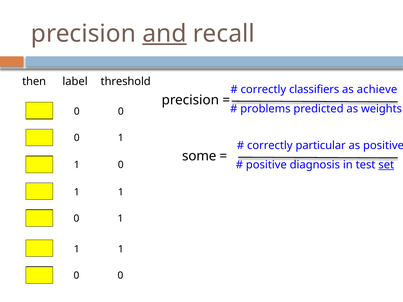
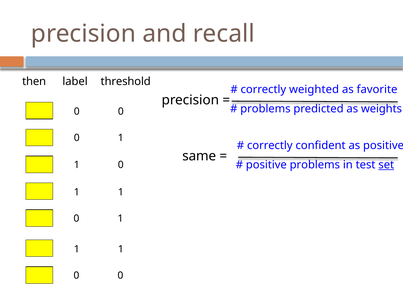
and underline: present -> none (165, 34)
classifiers: classifiers -> weighted (314, 89)
achieve: achieve -> favorite (377, 89)
particular: particular -> confident (321, 146)
some: some -> same (199, 156)
positive diagnosis: diagnosis -> problems (315, 165)
